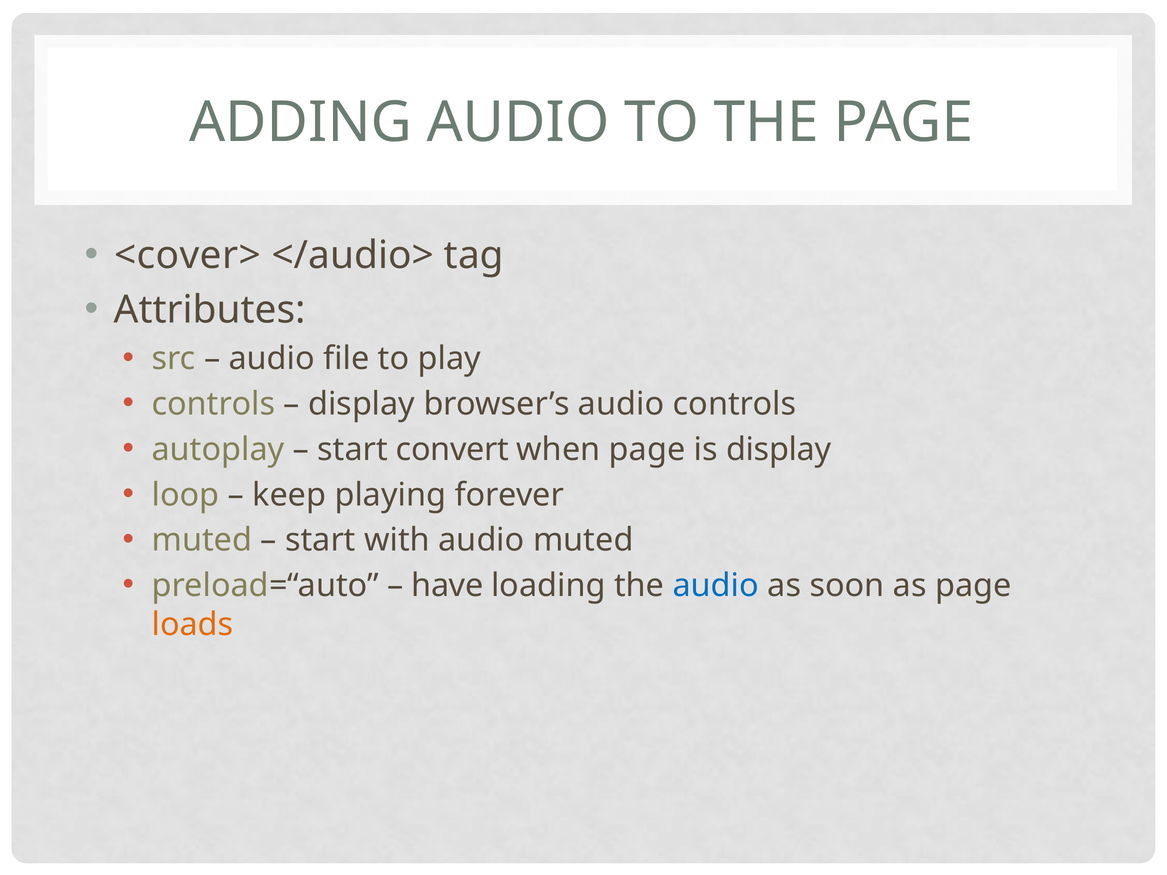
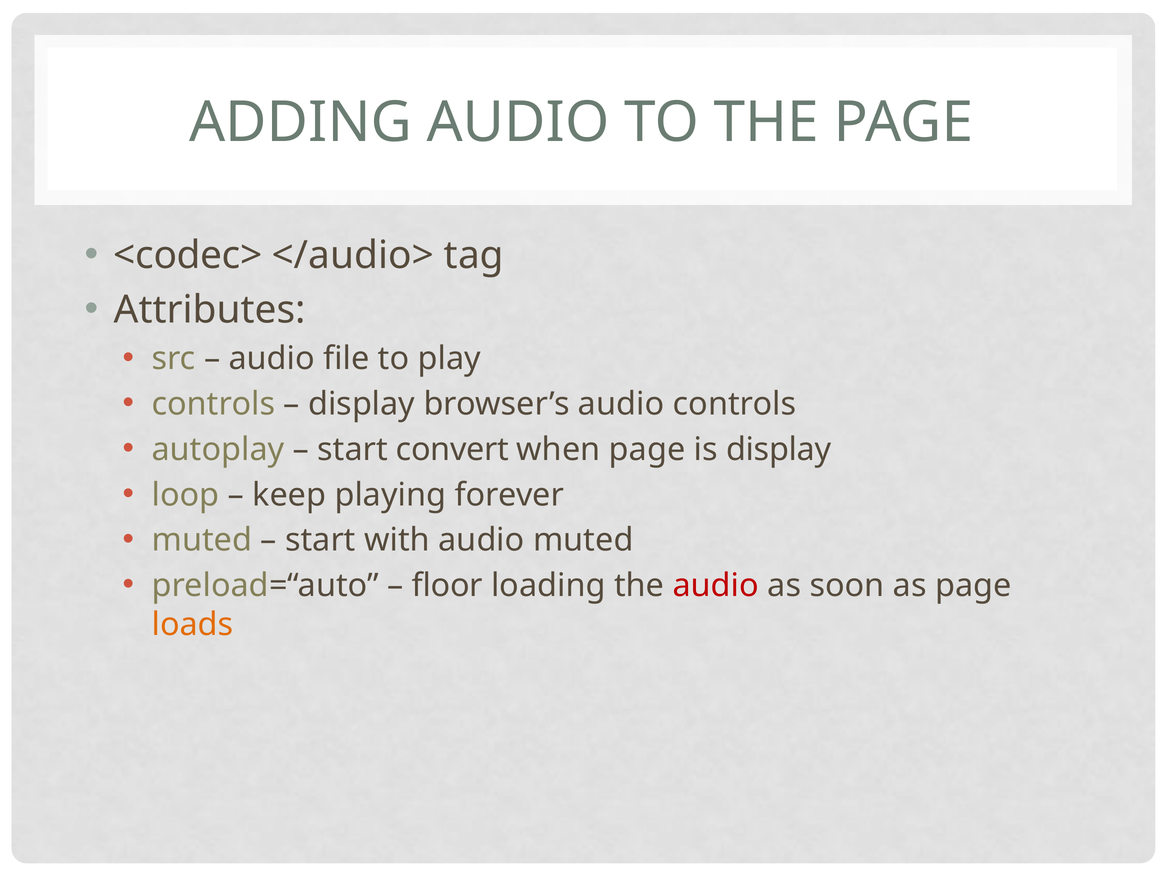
<cover>: <cover> -> <codec> (188, 256)
have: have -> floor (447, 586)
audio colour: blue -> red (716, 586)
